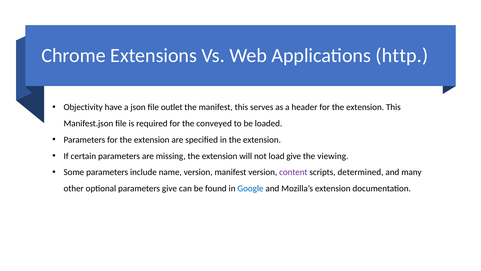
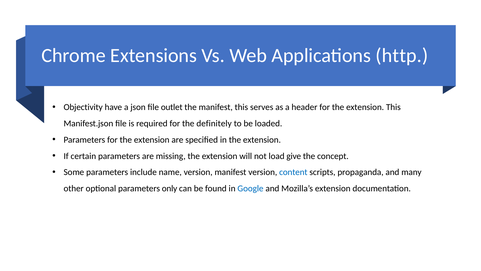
conveyed: conveyed -> definitely (214, 123)
viewing: viewing -> concept (333, 156)
content colour: purple -> blue (293, 172)
determined: determined -> propaganda (361, 172)
parameters give: give -> only (170, 188)
